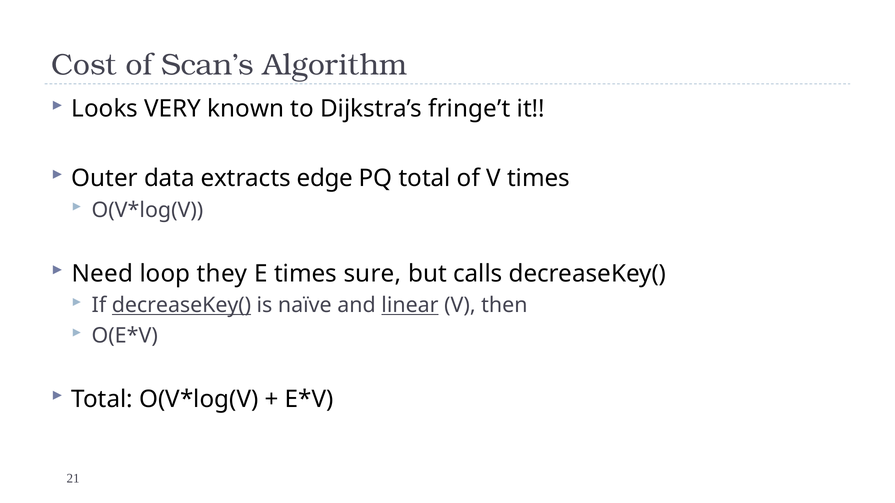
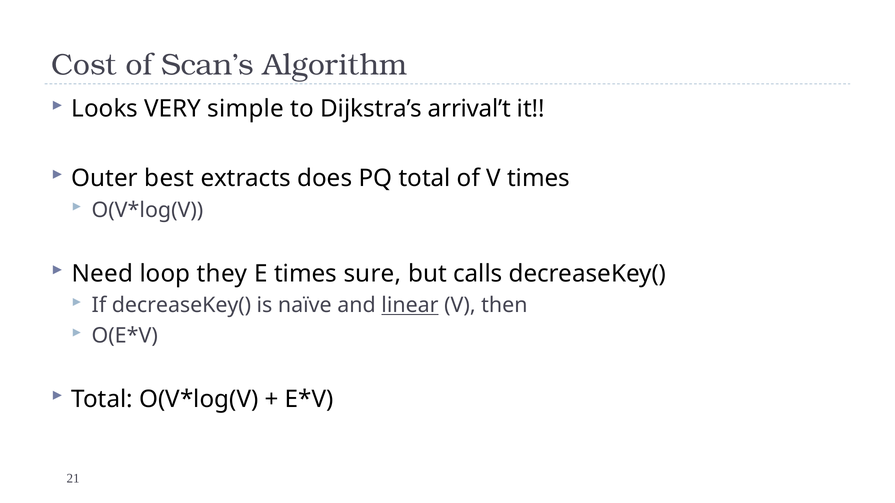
known: known -> simple (246, 109)
fringe’t: fringe’t -> arrival’t (469, 109)
data: data -> best (169, 178)
edge: edge -> does (325, 178)
decreaseKey( underline: present -> none (181, 306)
